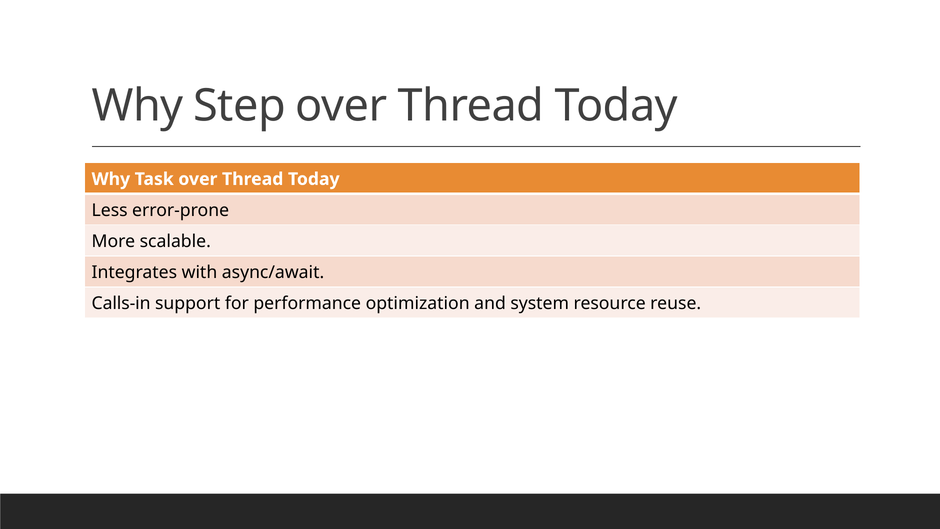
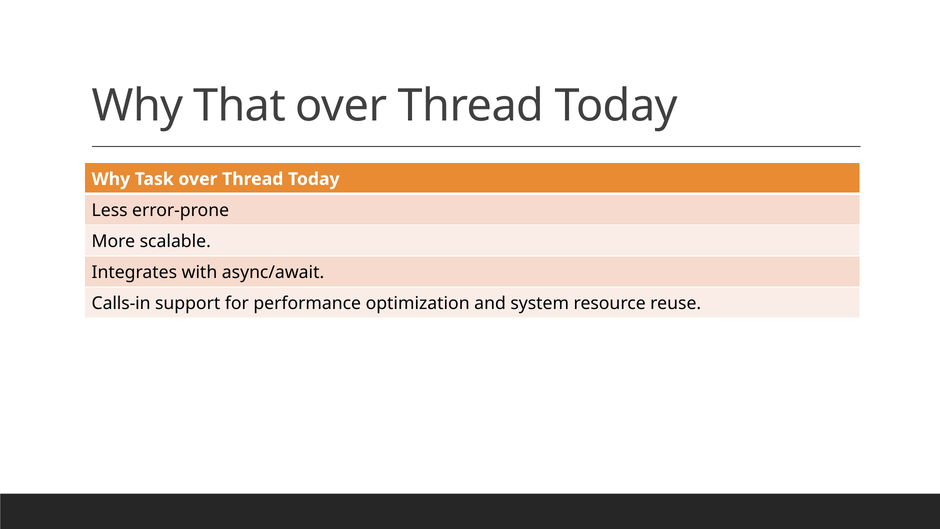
Step: Step -> That (240, 106)
